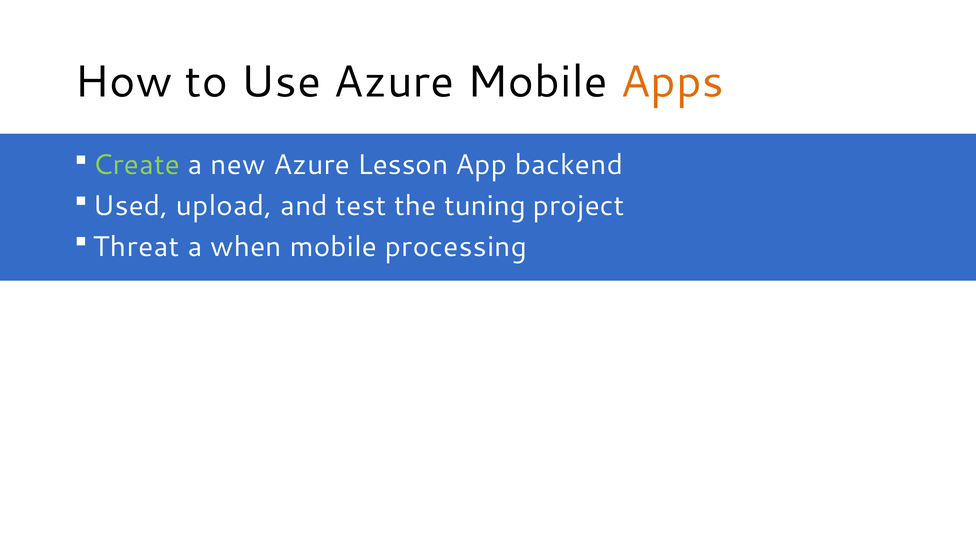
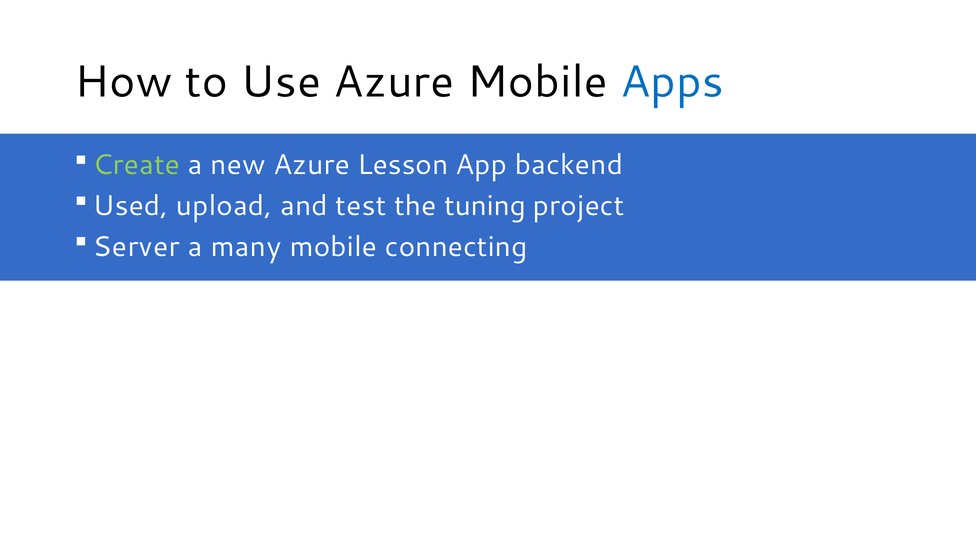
Apps colour: orange -> blue (672, 82)
Threat: Threat -> Server (136, 247)
when: when -> many (246, 247)
processing: processing -> connecting (456, 247)
